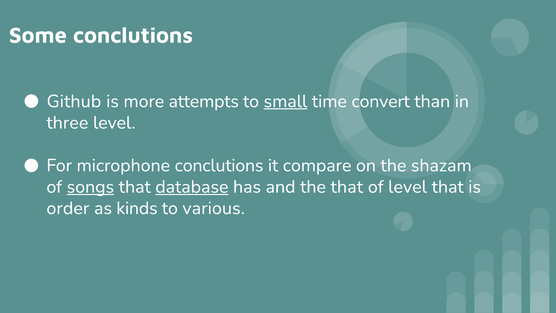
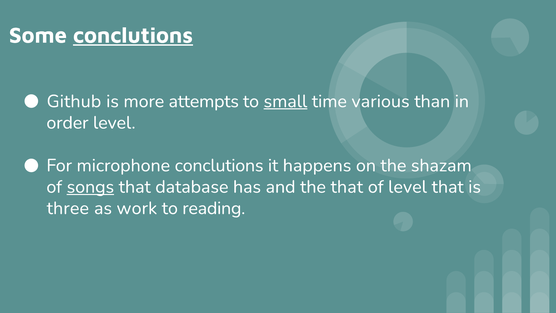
conclutions underline: none -> present (133, 35)
convert: convert -> various (381, 101)
three: three -> order (67, 123)
compare: compare -> happens (317, 165)
database underline: present -> none (192, 187)
order: order -> three (68, 208)
kinds: kinds -> work (137, 208)
various: various -> reading (214, 208)
